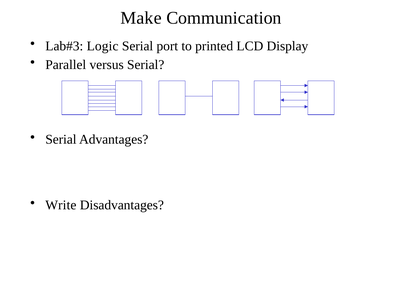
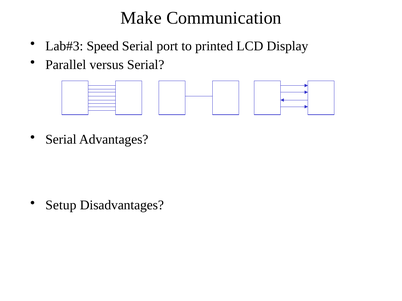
Logic: Logic -> Speed (103, 46)
Write: Write -> Setup (61, 205)
